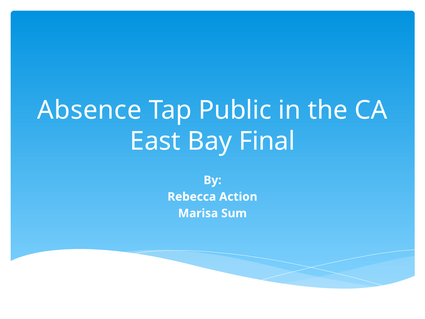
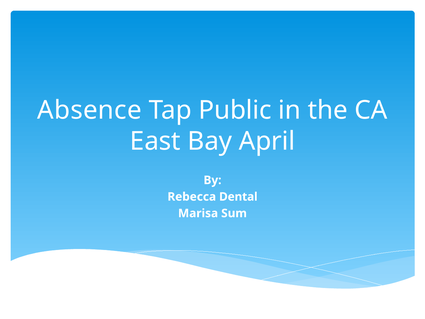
Final: Final -> April (267, 141)
Action: Action -> Dental (238, 197)
